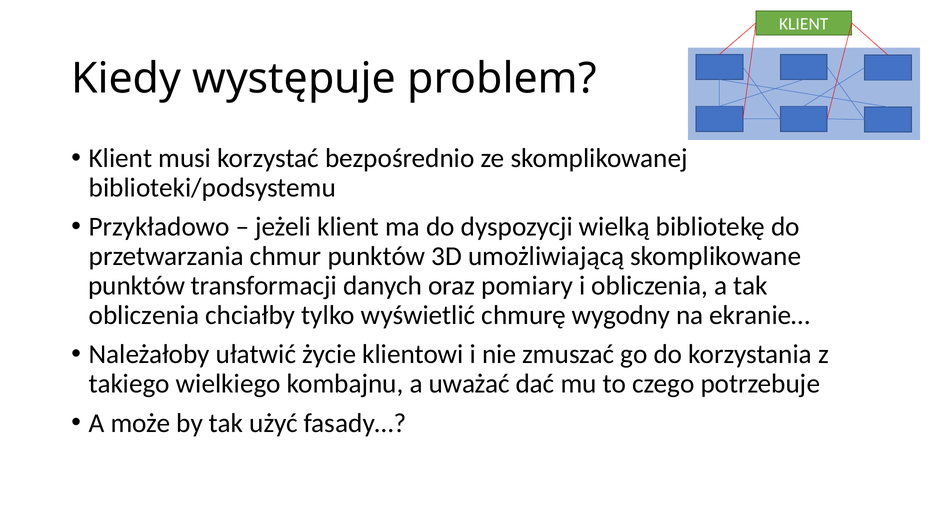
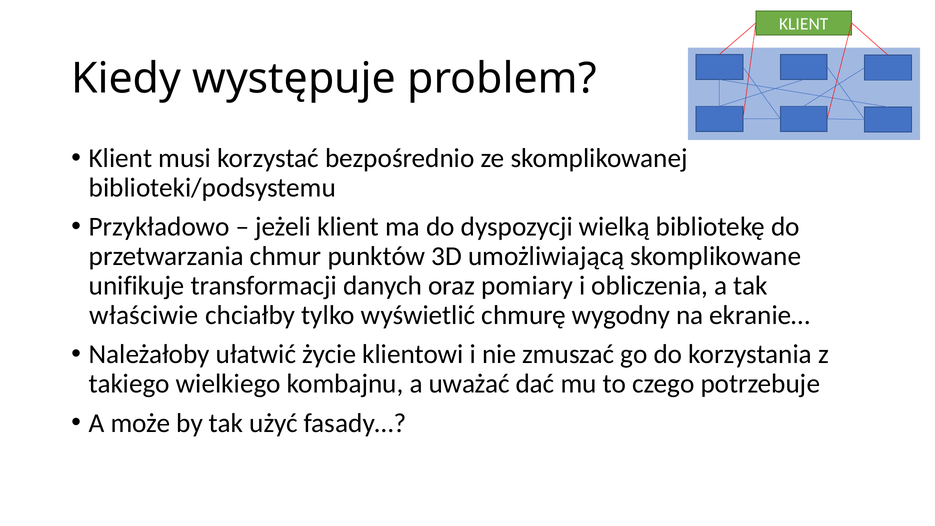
punktów: punktów -> unifikuje (137, 286)
obliczenia: obliczenia -> właściwie (144, 315)
